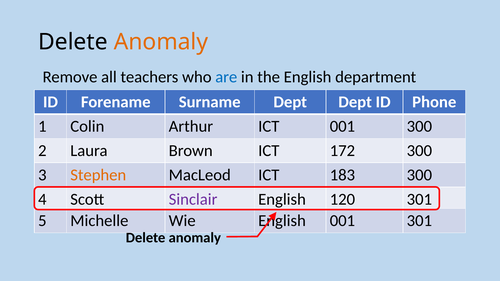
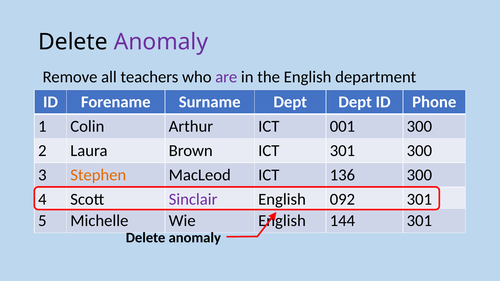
Anomaly colour: orange -> purple (161, 42)
are colour: blue -> purple (226, 77)
ICT 172: 172 -> 301 (342, 151)
183: 183 -> 136 (342, 175)
120: 120 -> 092 (342, 199)
001: 001 -> 144 (342, 221)
